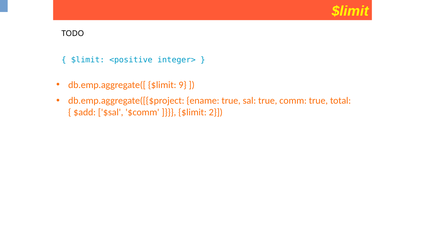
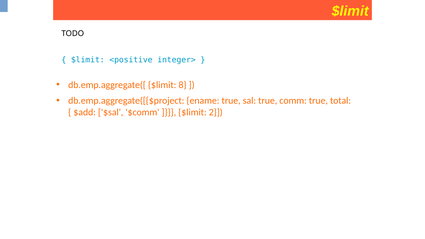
9: 9 -> 8 (183, 85)
